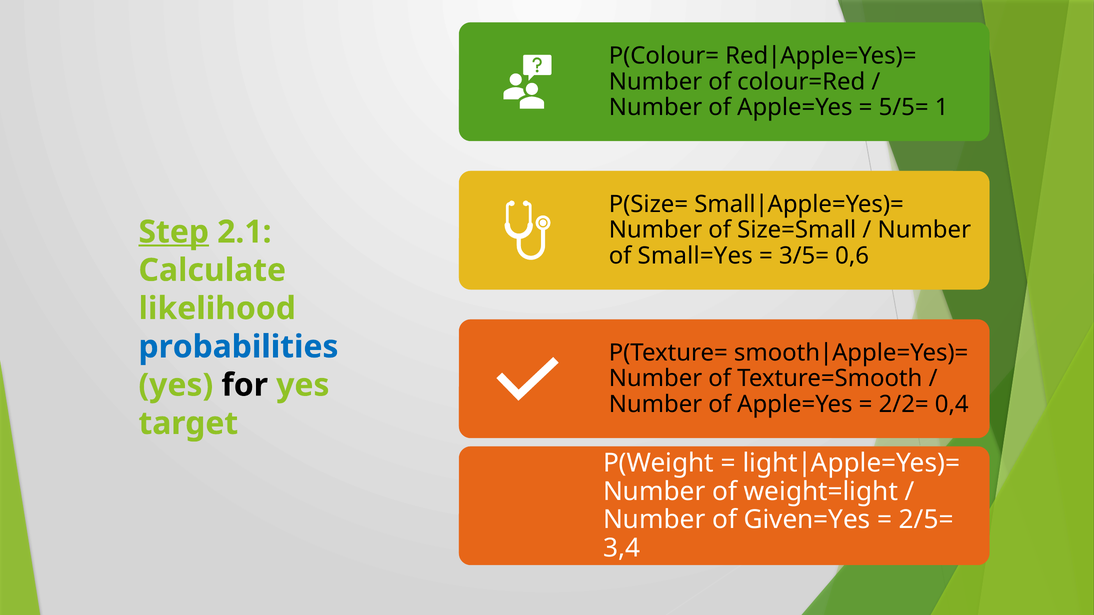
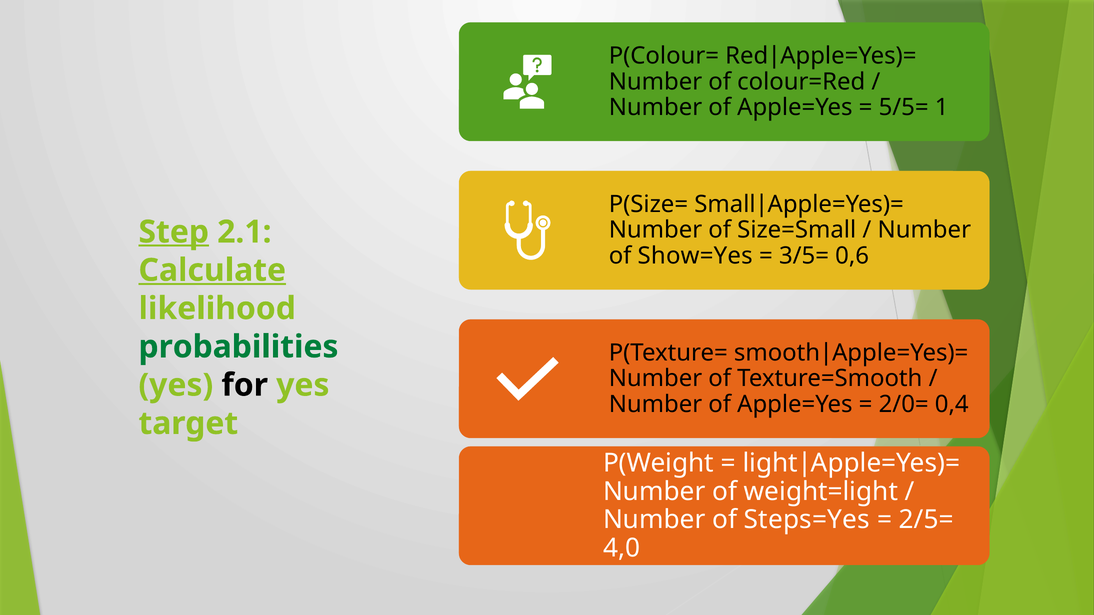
Small=Yes: Small=Yes -> Show=Yes (695, 256)
Calculate underline: none -> present (212, 270)
probabilities colour: blue -> green (238, 347)
2/2=: 2/2= -> 2/0= (904, 405)
Given=Yes: Given=Yes -> Steps=Yes (807, 520)
3,4: 3,4 -> 4,0 (622, 548)
